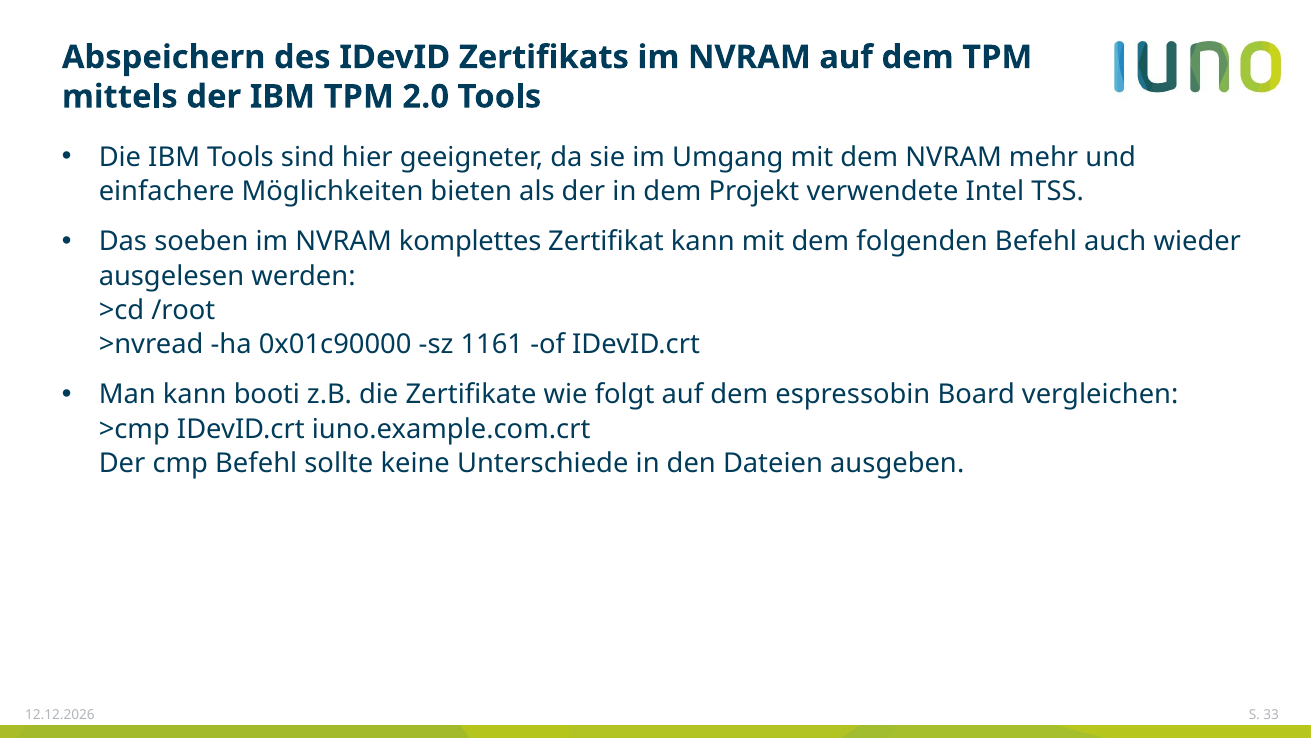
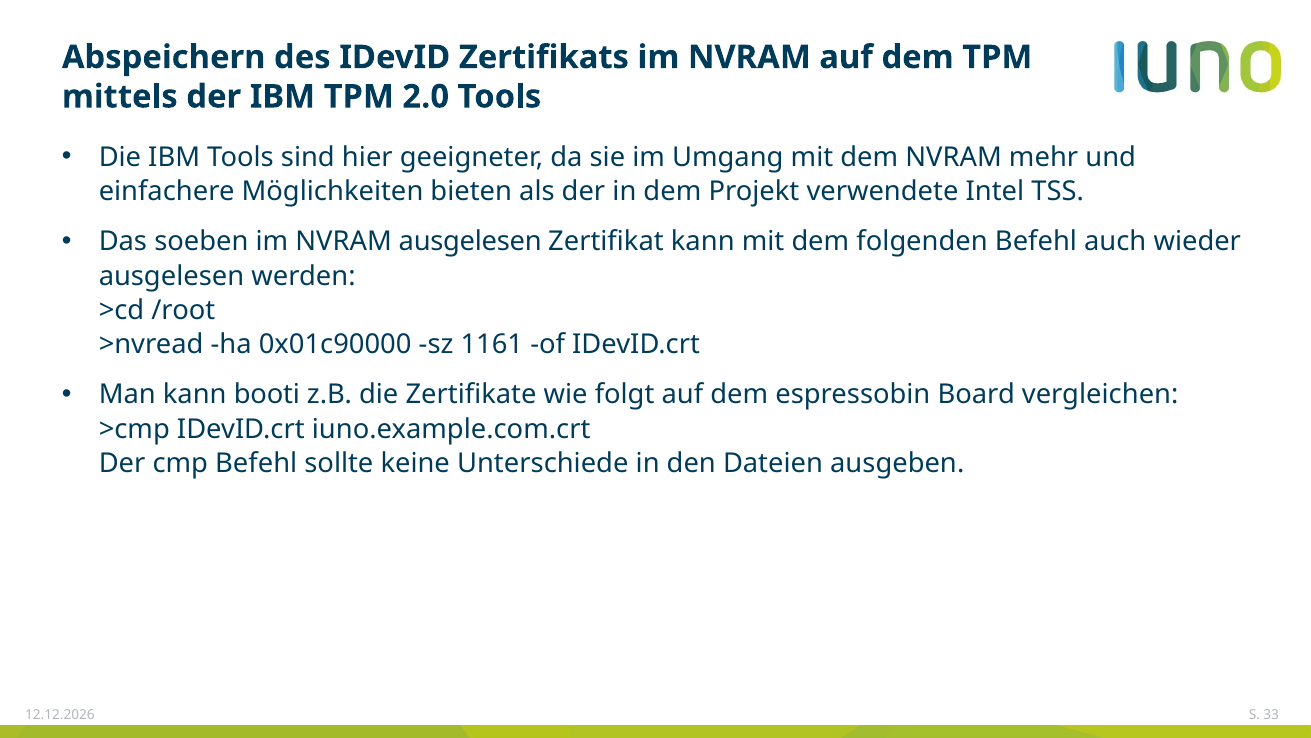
NVRAM komplettes: komplettes -> ausgelesen (470, 242)
